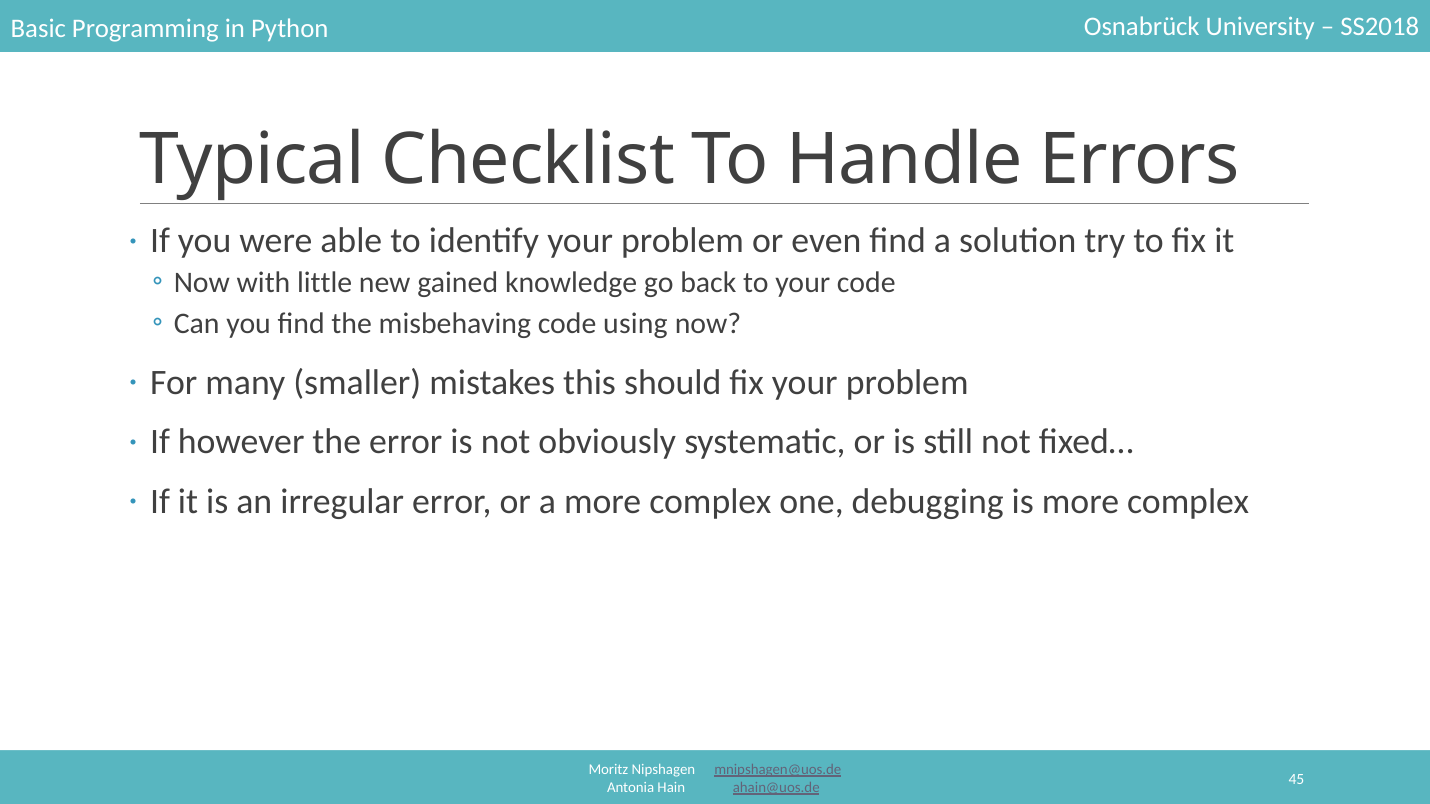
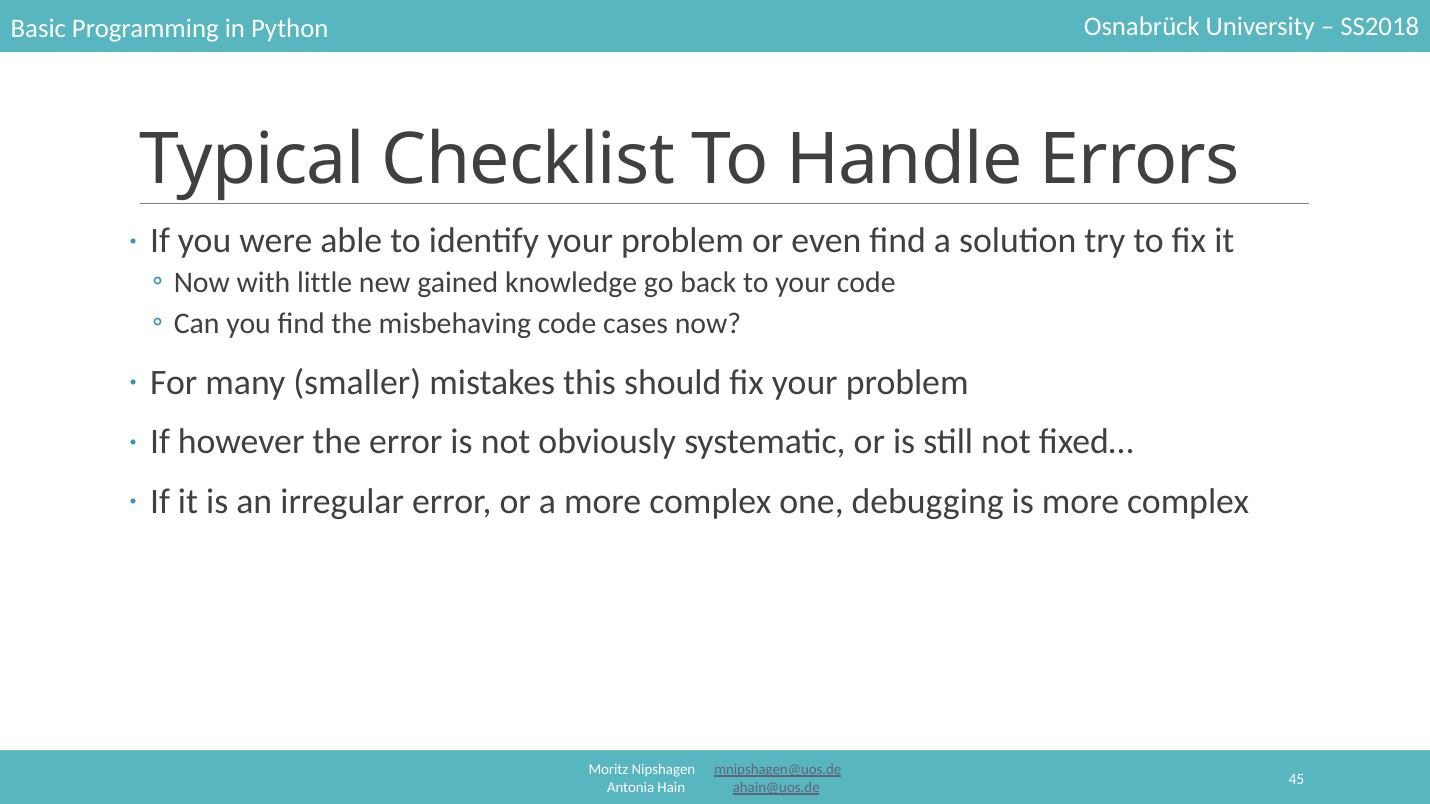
using: using -> cases (636, 323)
